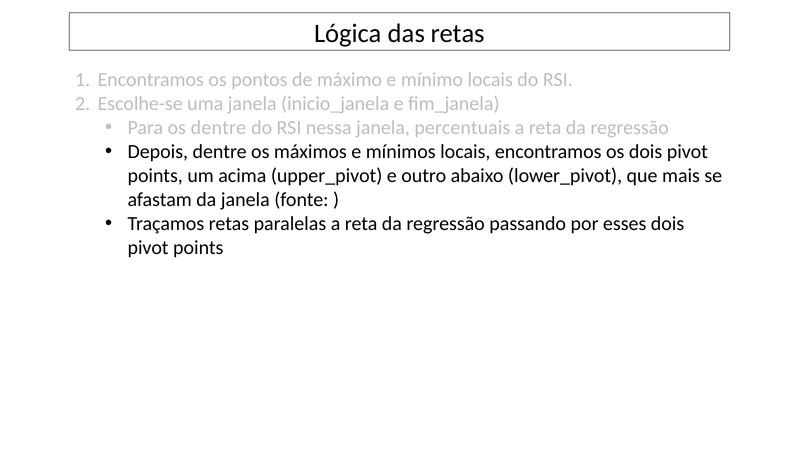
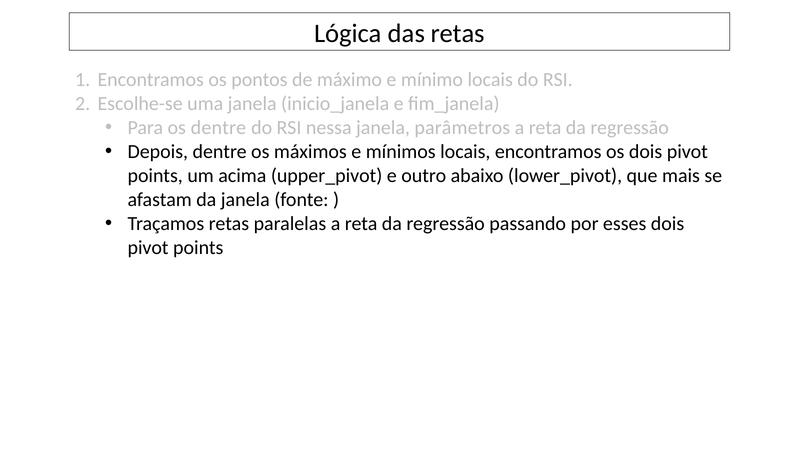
percentuais: percentuais -> parâmetros (462, 128)
